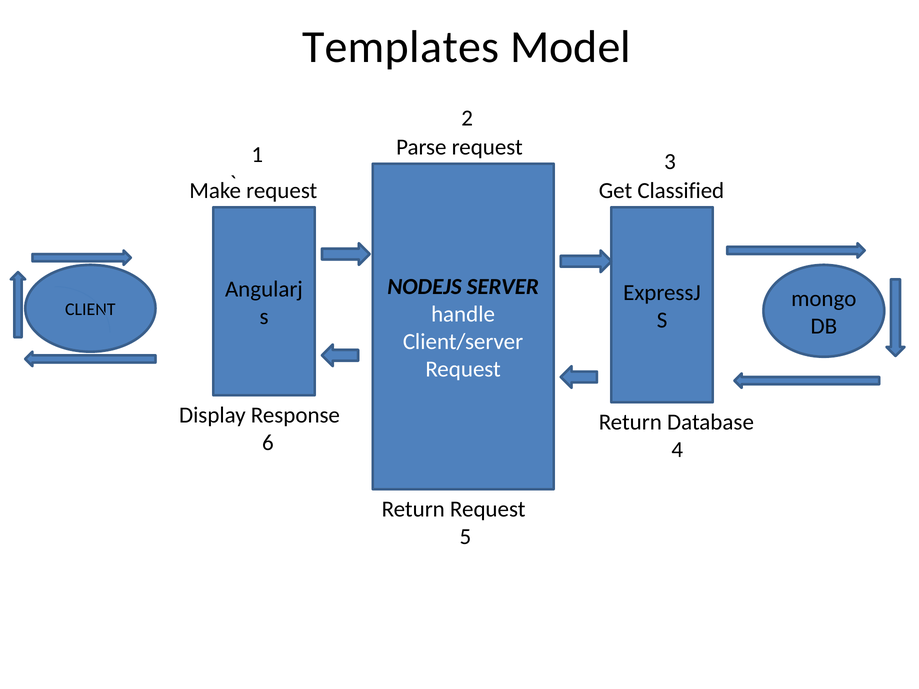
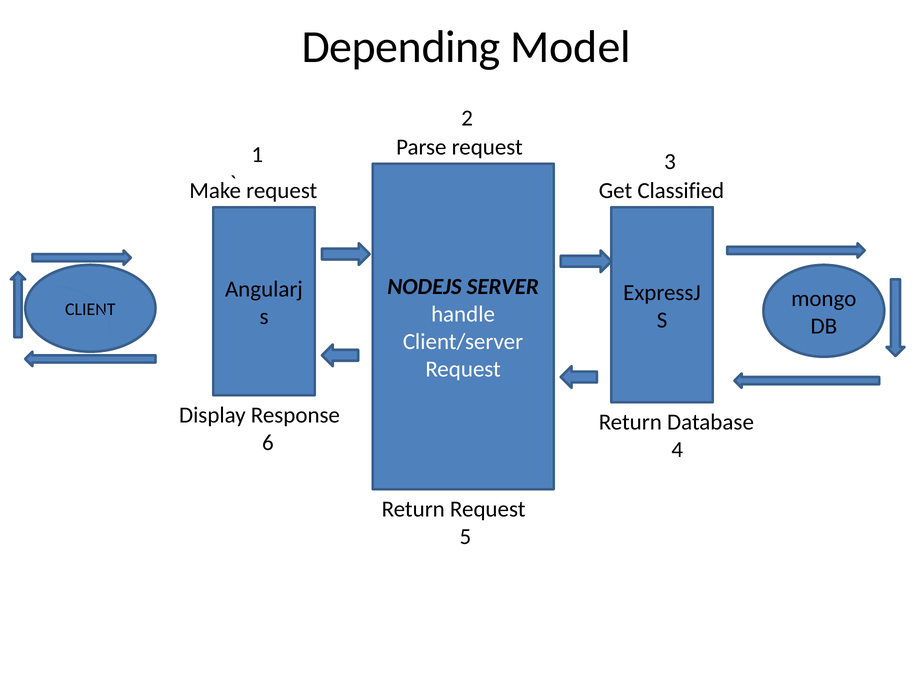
Templates: Templates -> Depending (401, 47)
